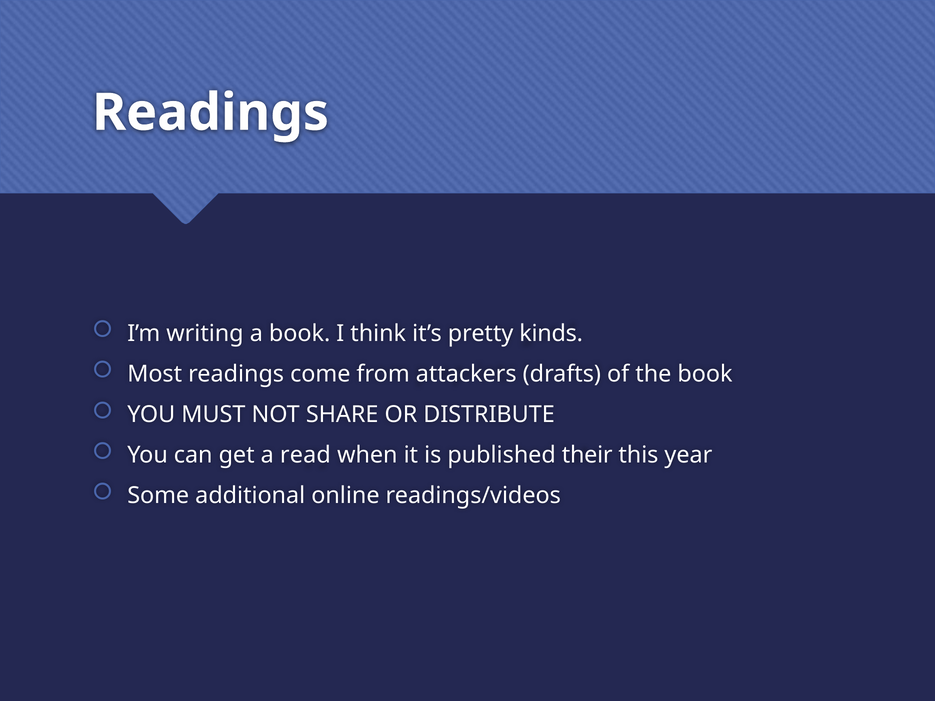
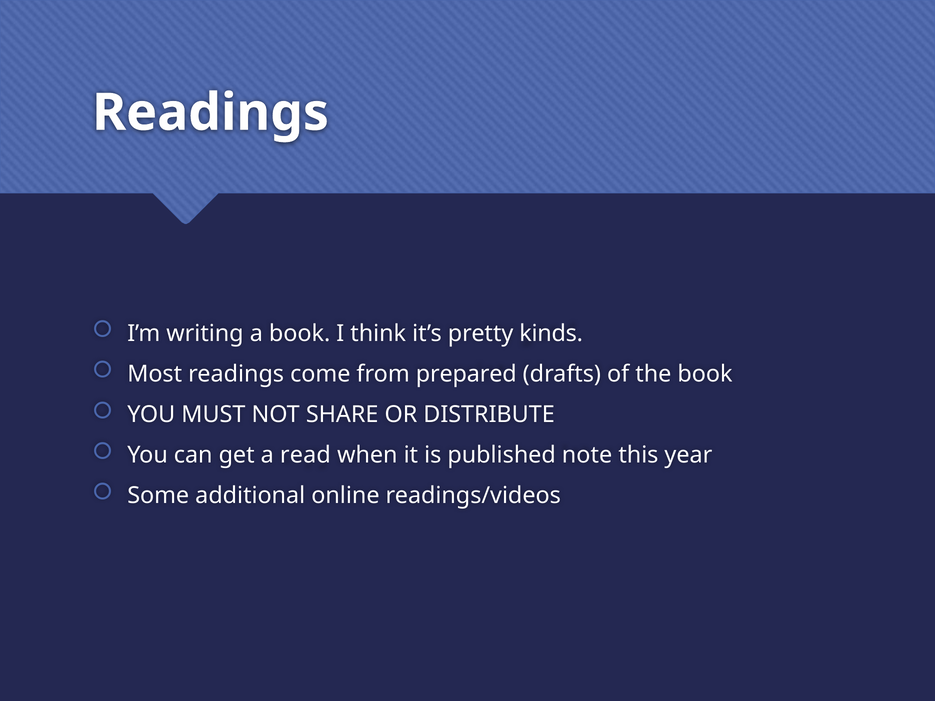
attackers: attackers -> prepared (466, 374)
their: their -> note (587, 455)
